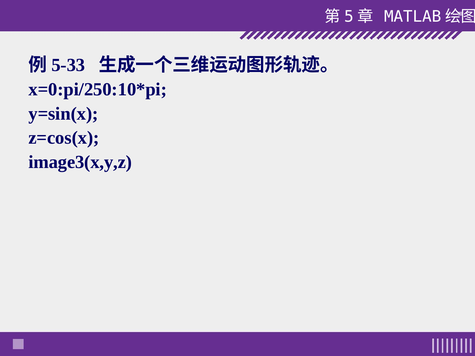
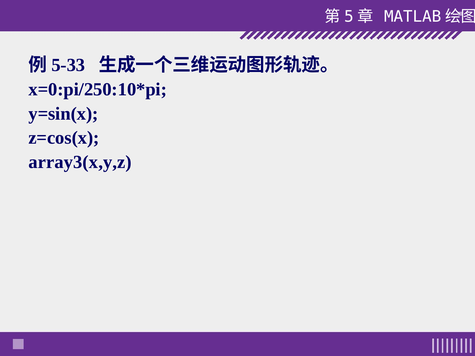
image3(x,y,z: image3(x,y,z -> array3(x,y,z (80, 162)
